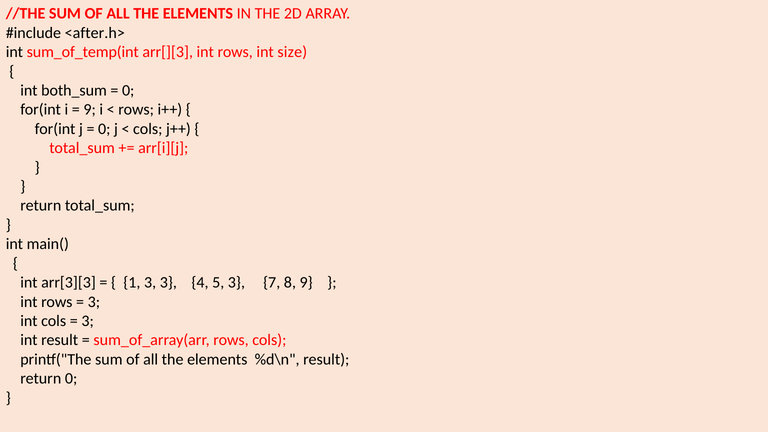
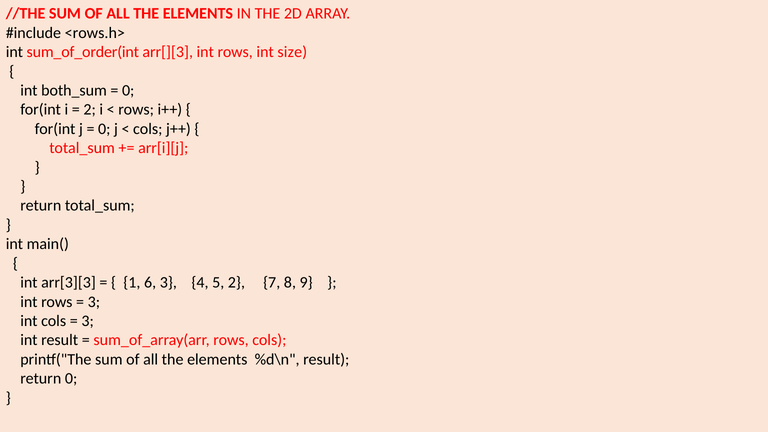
<after.h>: <after.h> -> <rows.h> (95, 33)
sum_of_temp(int: sum_of_temp(int -> sum_of_order(int (83, 52)
9: 9 -> 2 (90, 110)
1 3: 3 -> 6 (150, 283)
5 3: 3 -> 2 (236, 283)
